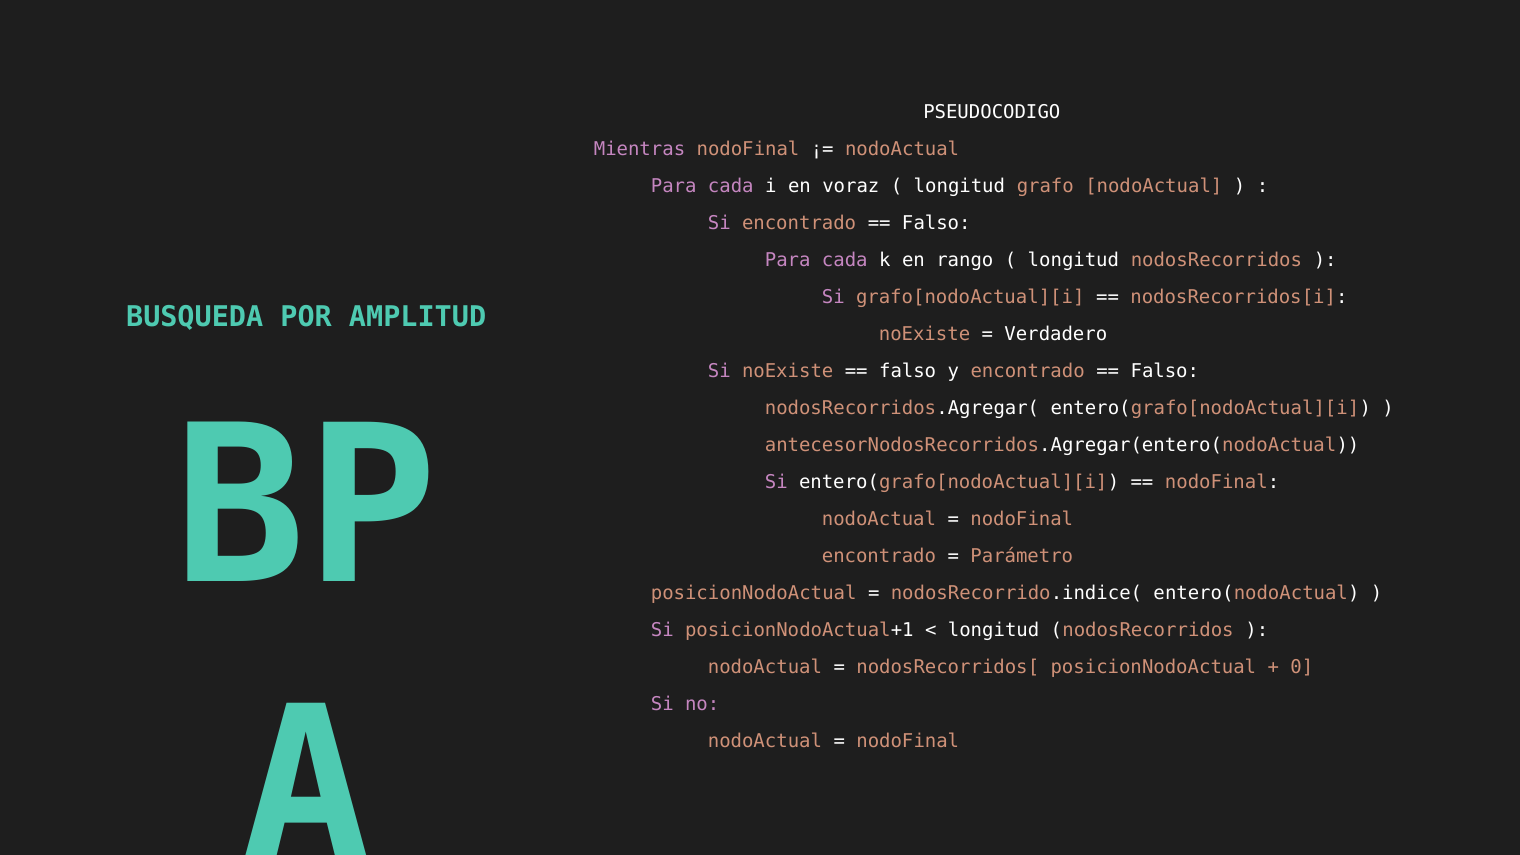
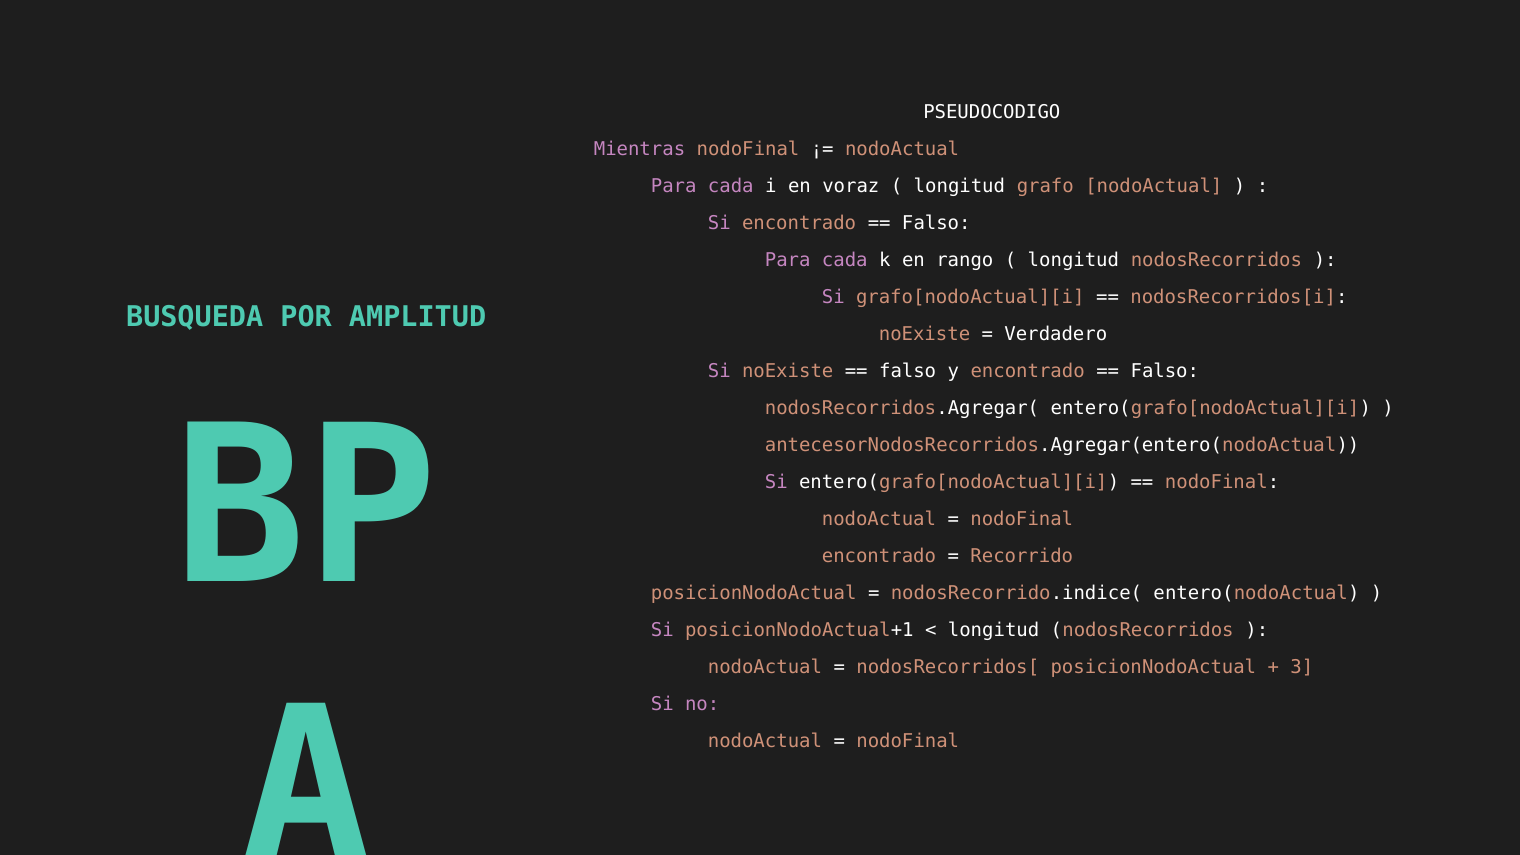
Parámetro: Parámetro -> Recorrido (1022, 556)
0: 0 -> 3 (1302, 667)
